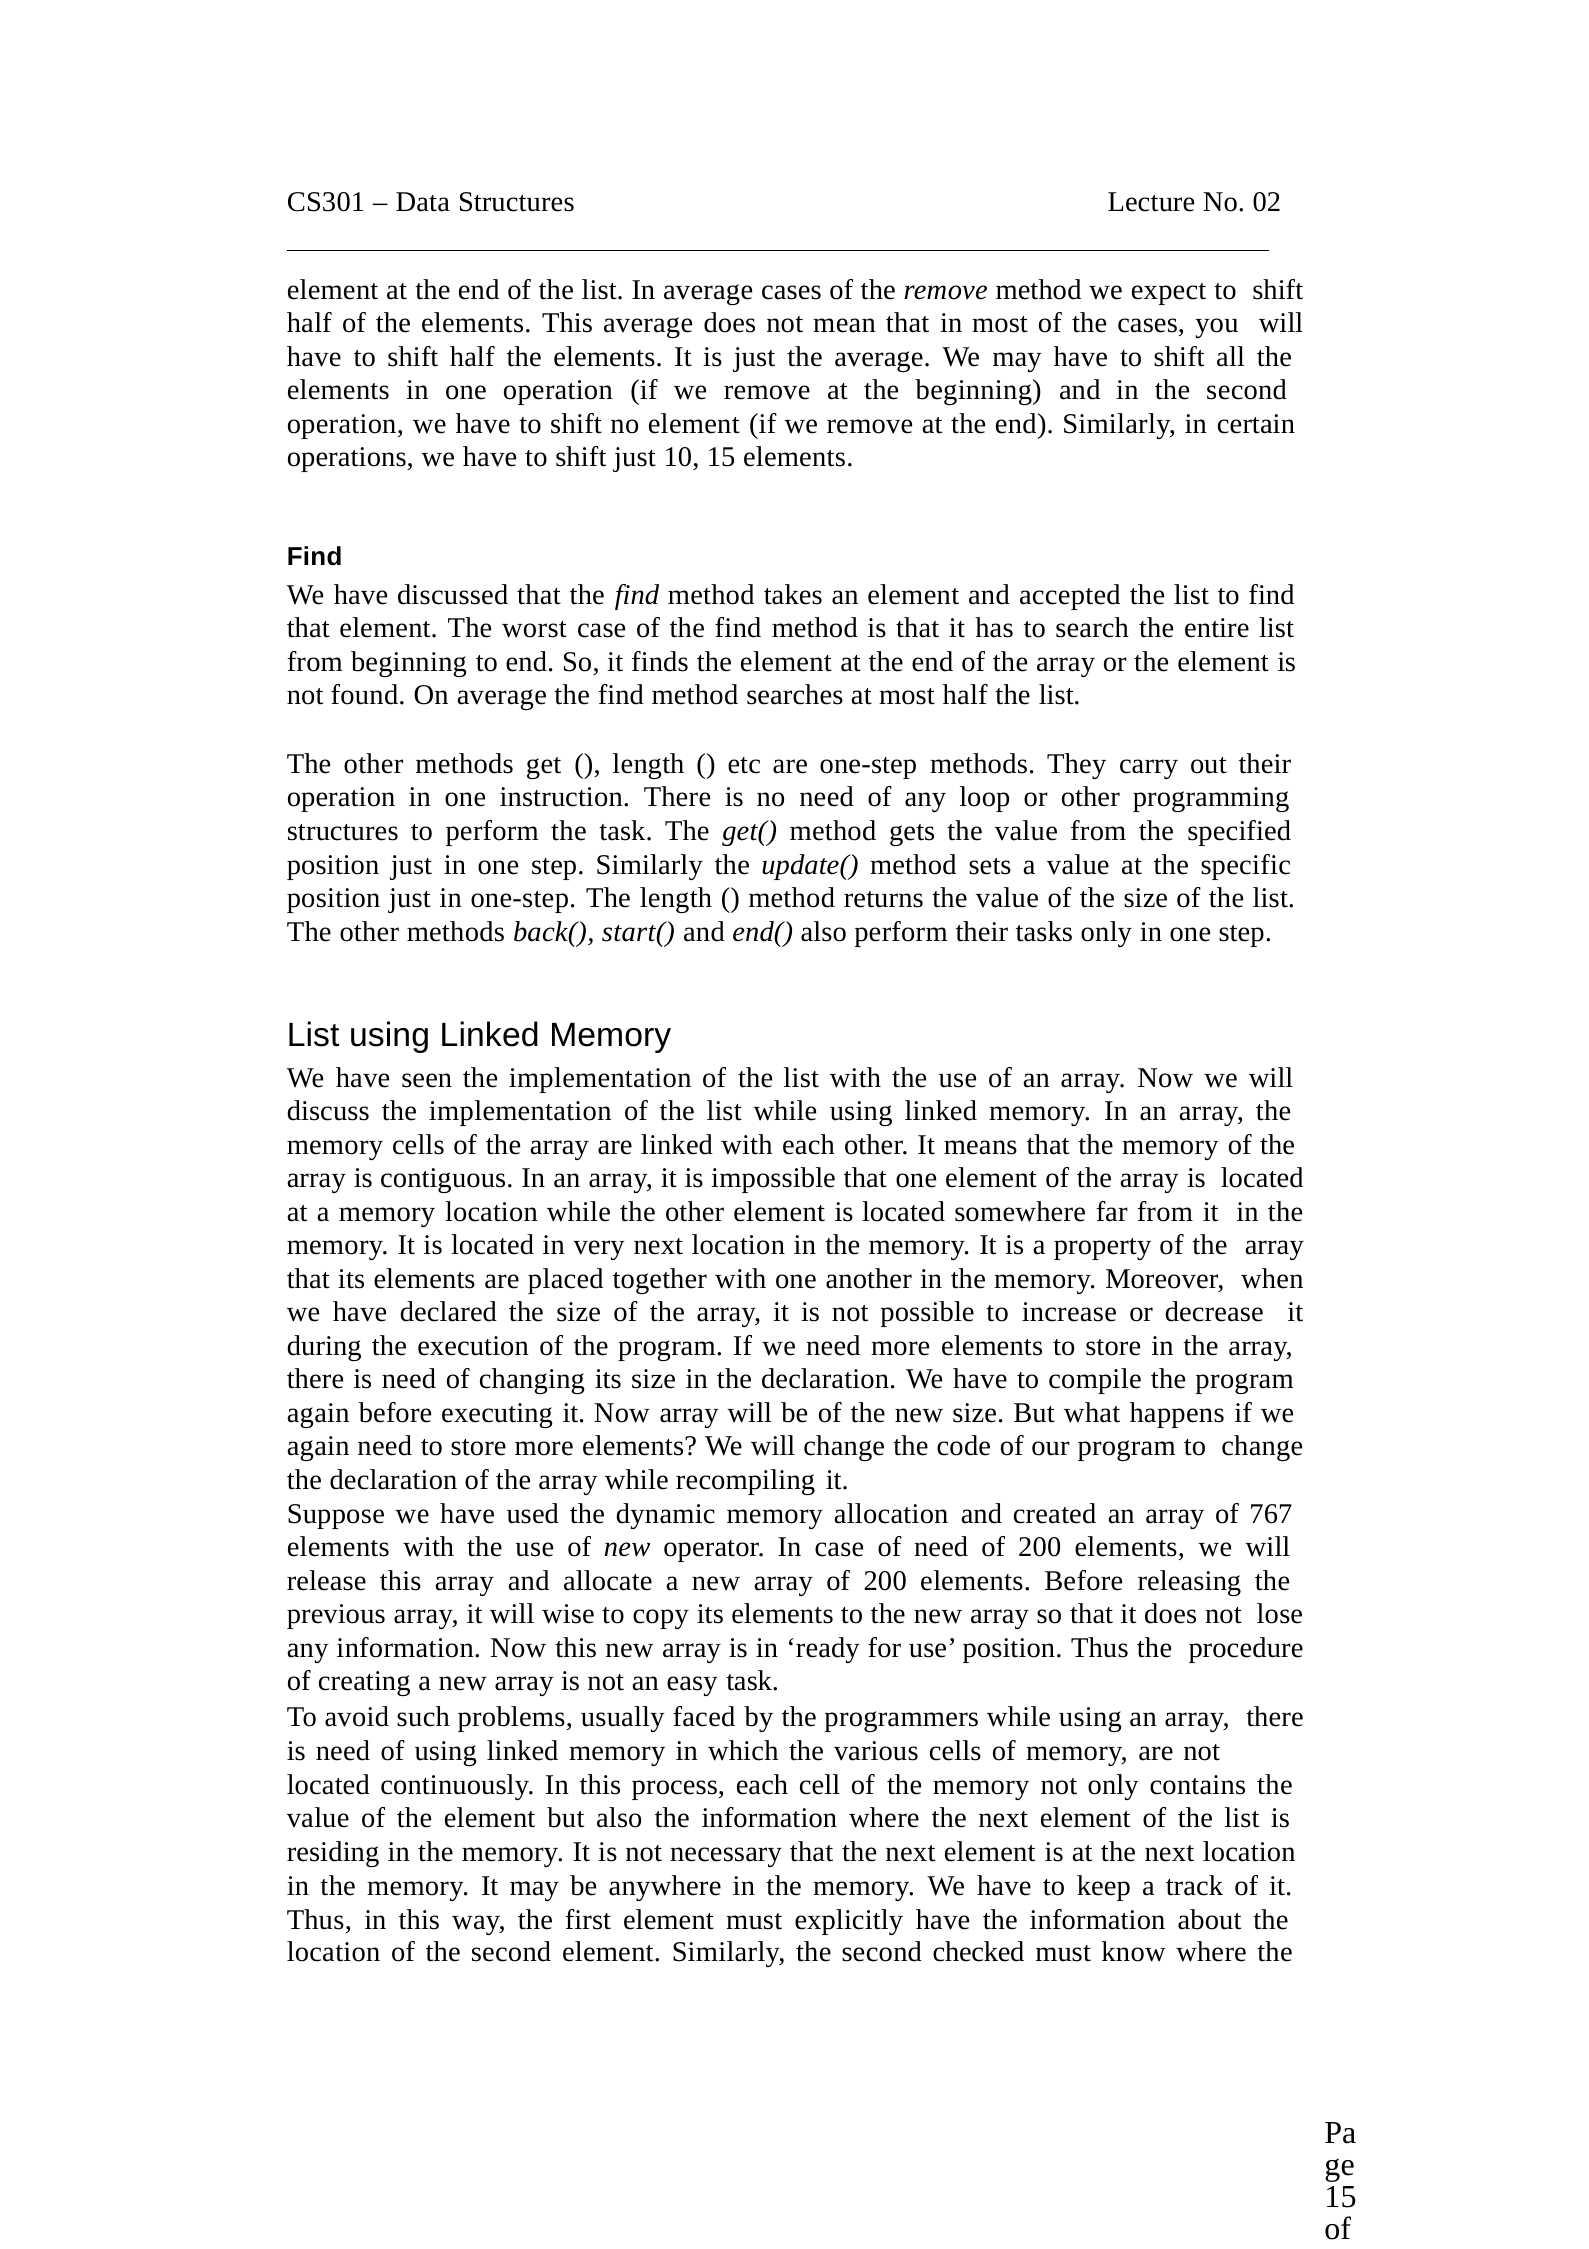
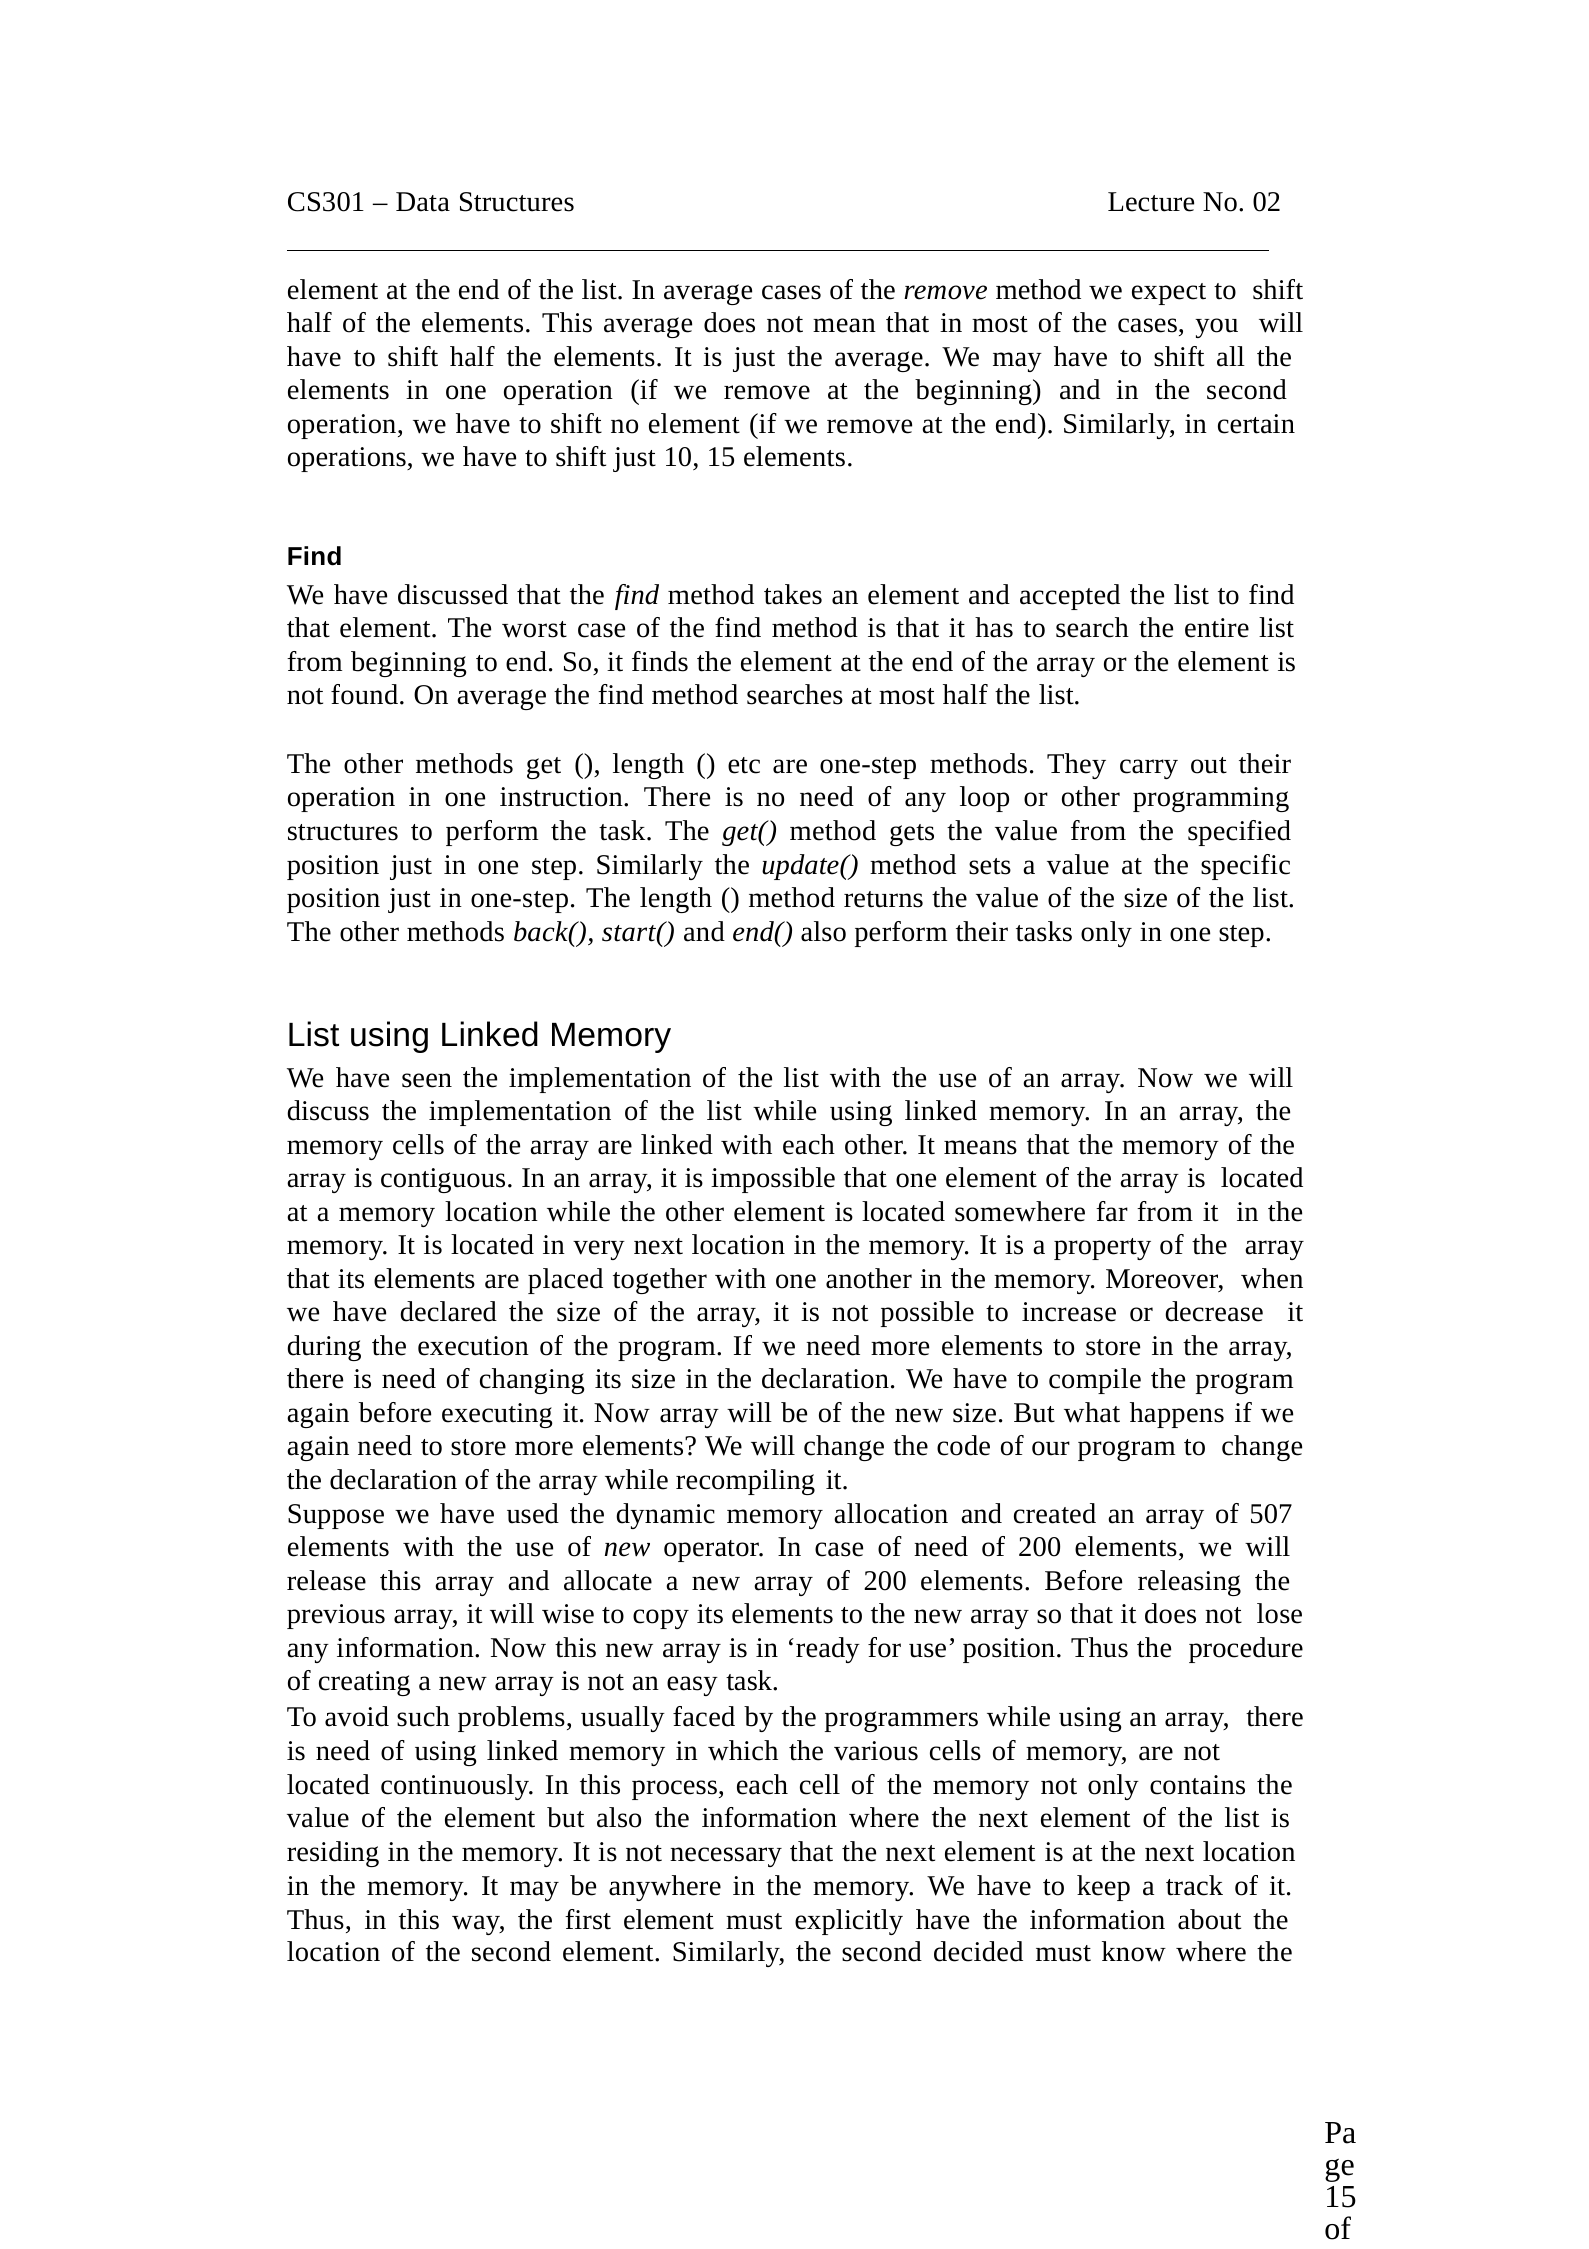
767: 767 -> 507 (1271, 1514)
checked: checked -> decided (978, 1952)
